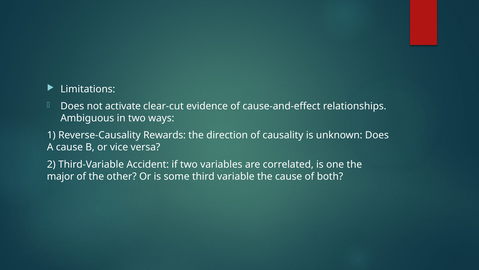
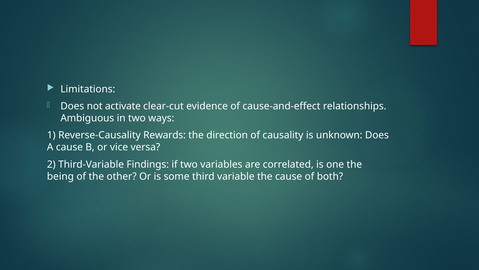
Accident: Accident -> Findings (148, 164)
major: major -> being (60, 176)
